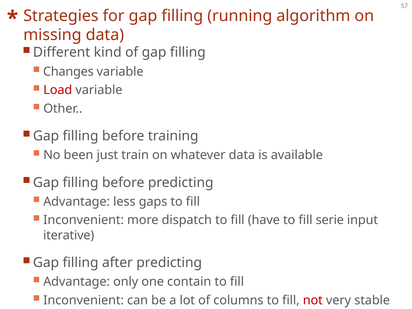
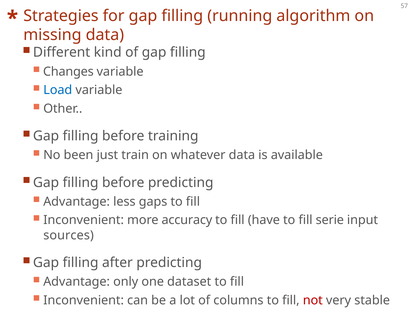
Load colour: red -> blue (58, 90)
dispatch: dispatch -> accuracy (187, 220)
iterative: iterative -> sources (69, 235)
contain: contain -> dataset (189, 282)
